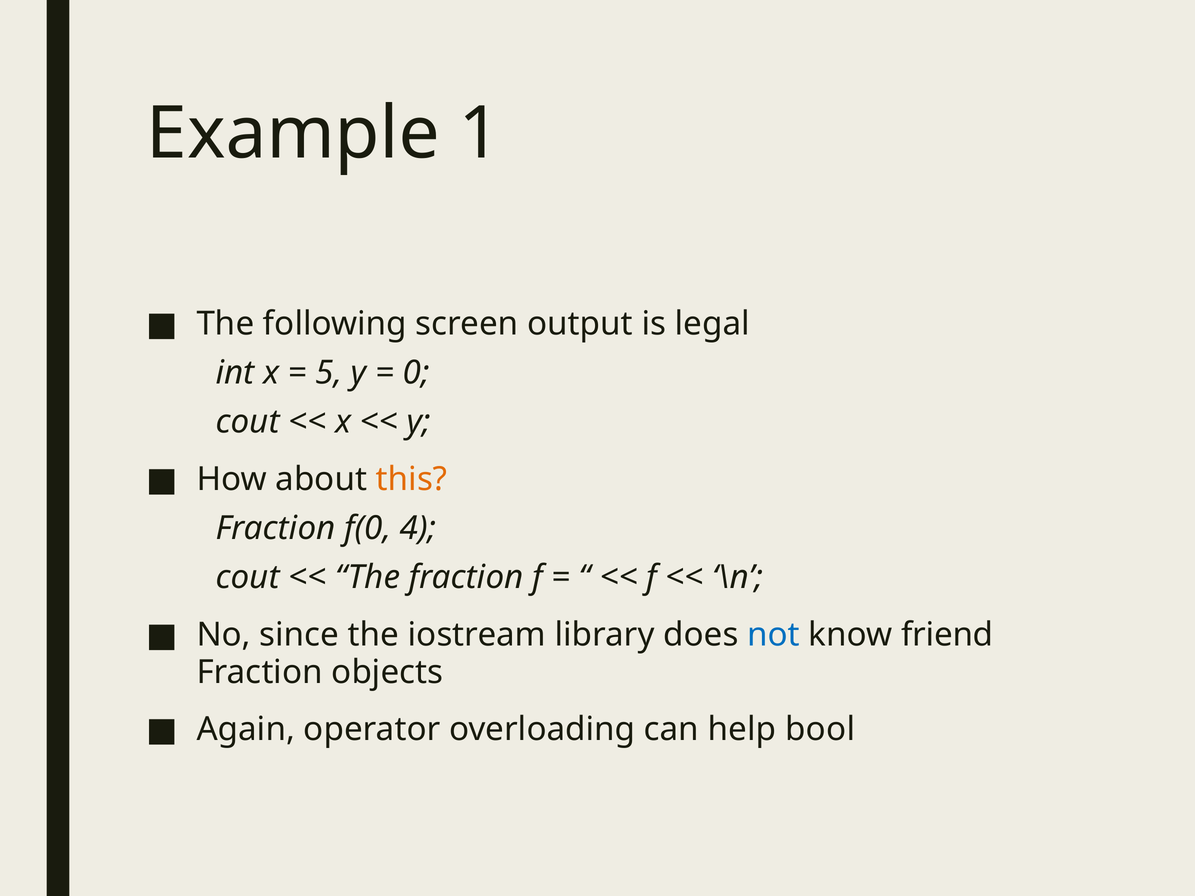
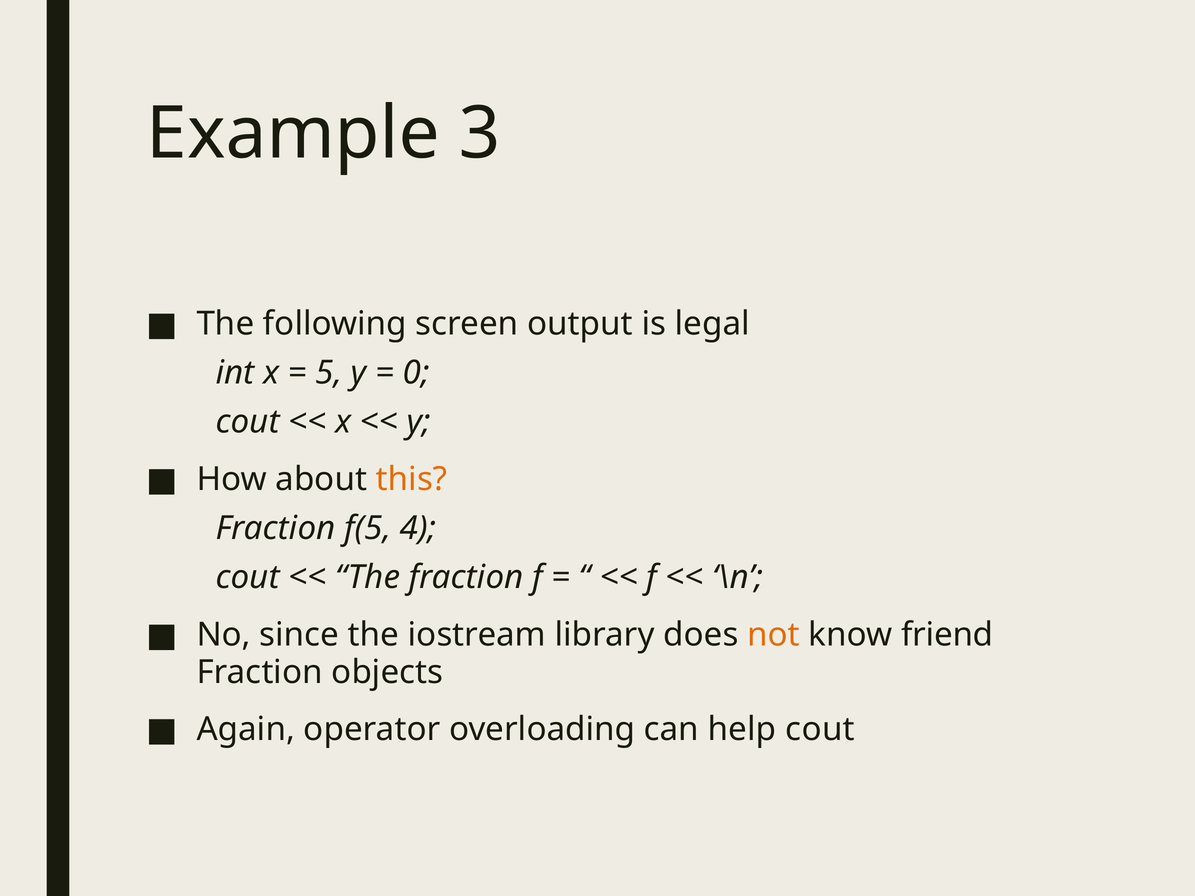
1: 1 -> 3 (480, 134)
f(0: f(0 -> f(5 (368, 528)
not colour: blue -> orange (774, 635)
help bool: bool -> cout (820, 730)
